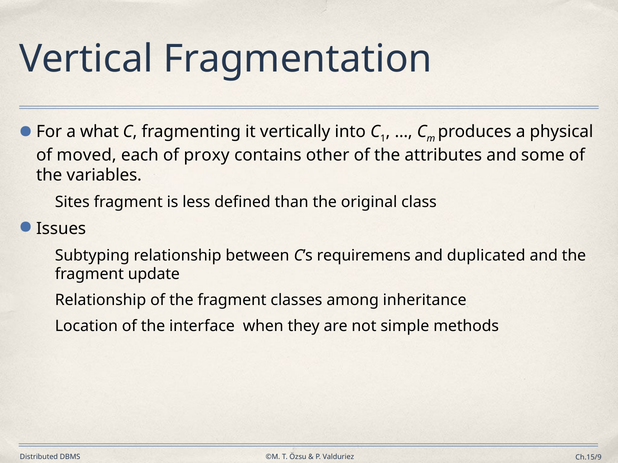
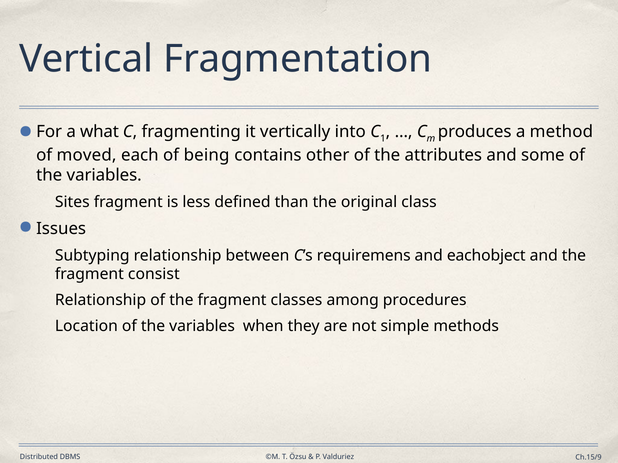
physical: physical -> method (561, 132)
proxy: proxy -> being (207, 155)
duplicated: duplicated -> eachobject (486, 256)
update: update -> consist (154, 275)
inheritance: inheritance -> procedures (425, 301)
Location of the interface: interface -> variables (202, 327)
